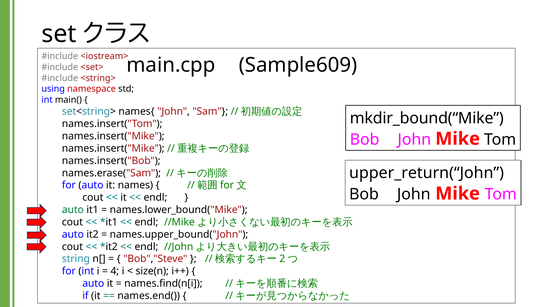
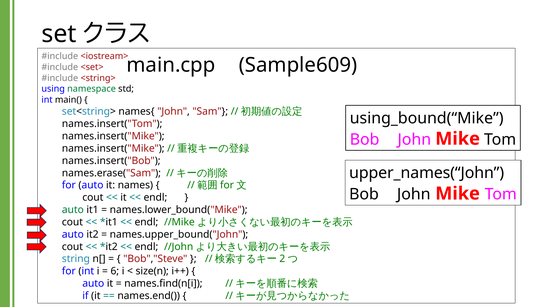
namespace colour: red -> green (92, 89)
mkdir_bound(“Mike: mkdir_bound(“Mike -> using_bound(“Mike (427, 118)
upper_return(“John: upper_return(“John -> upper_names(“John (427, 173)
4: 4 -> 6 (115, 271)
